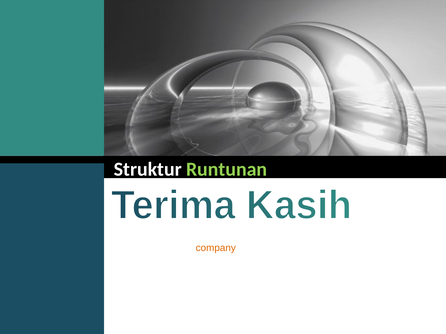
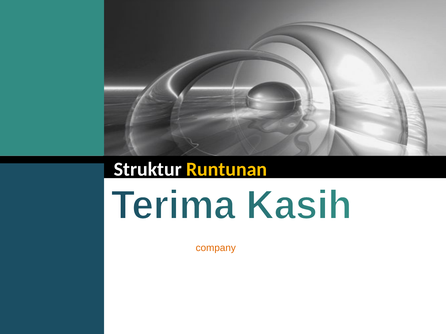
Runtunan colour: light green -> yellow (227, 170)
